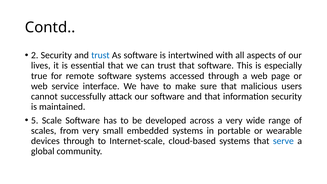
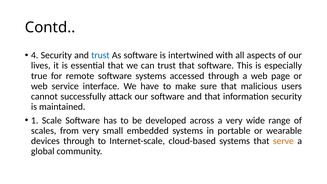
2: 2 -> 4 (35, 55)
5: 5 -> 1 (35, 120)
serve colour: blue -> orange (283, 141)
